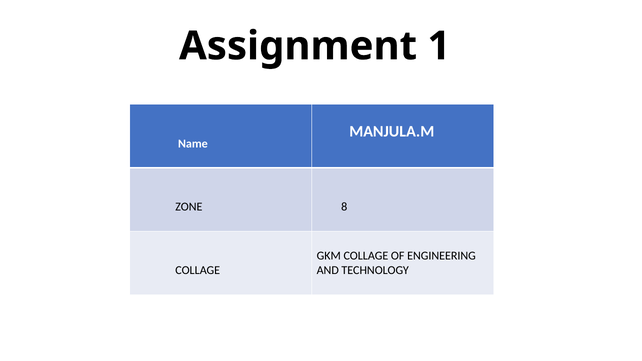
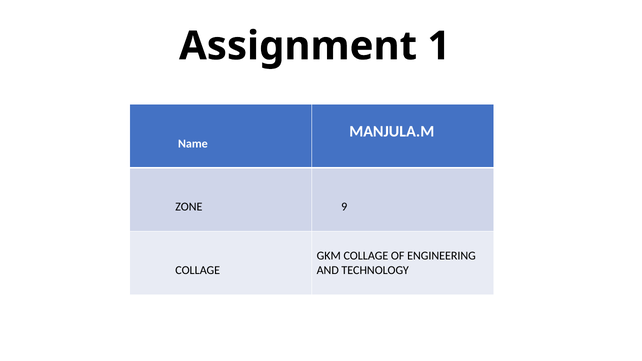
8: 8 -> 9 (344, 207)
